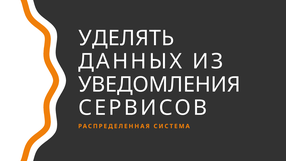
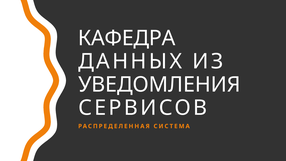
УДЕЛЯТЬ: УДЕЛЯТЬ -> КАФЕДРА (127, 38)
